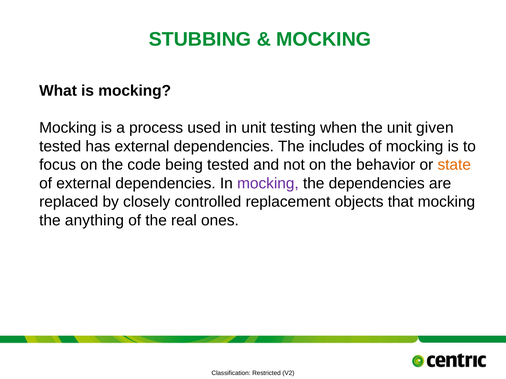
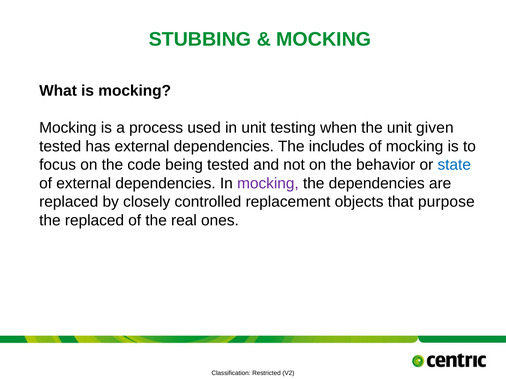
state colour: orange -> blue (454, 165)
that mocking: mocking -> purpose (446, 202)
the anything: anything -> replaced (94, 221)
